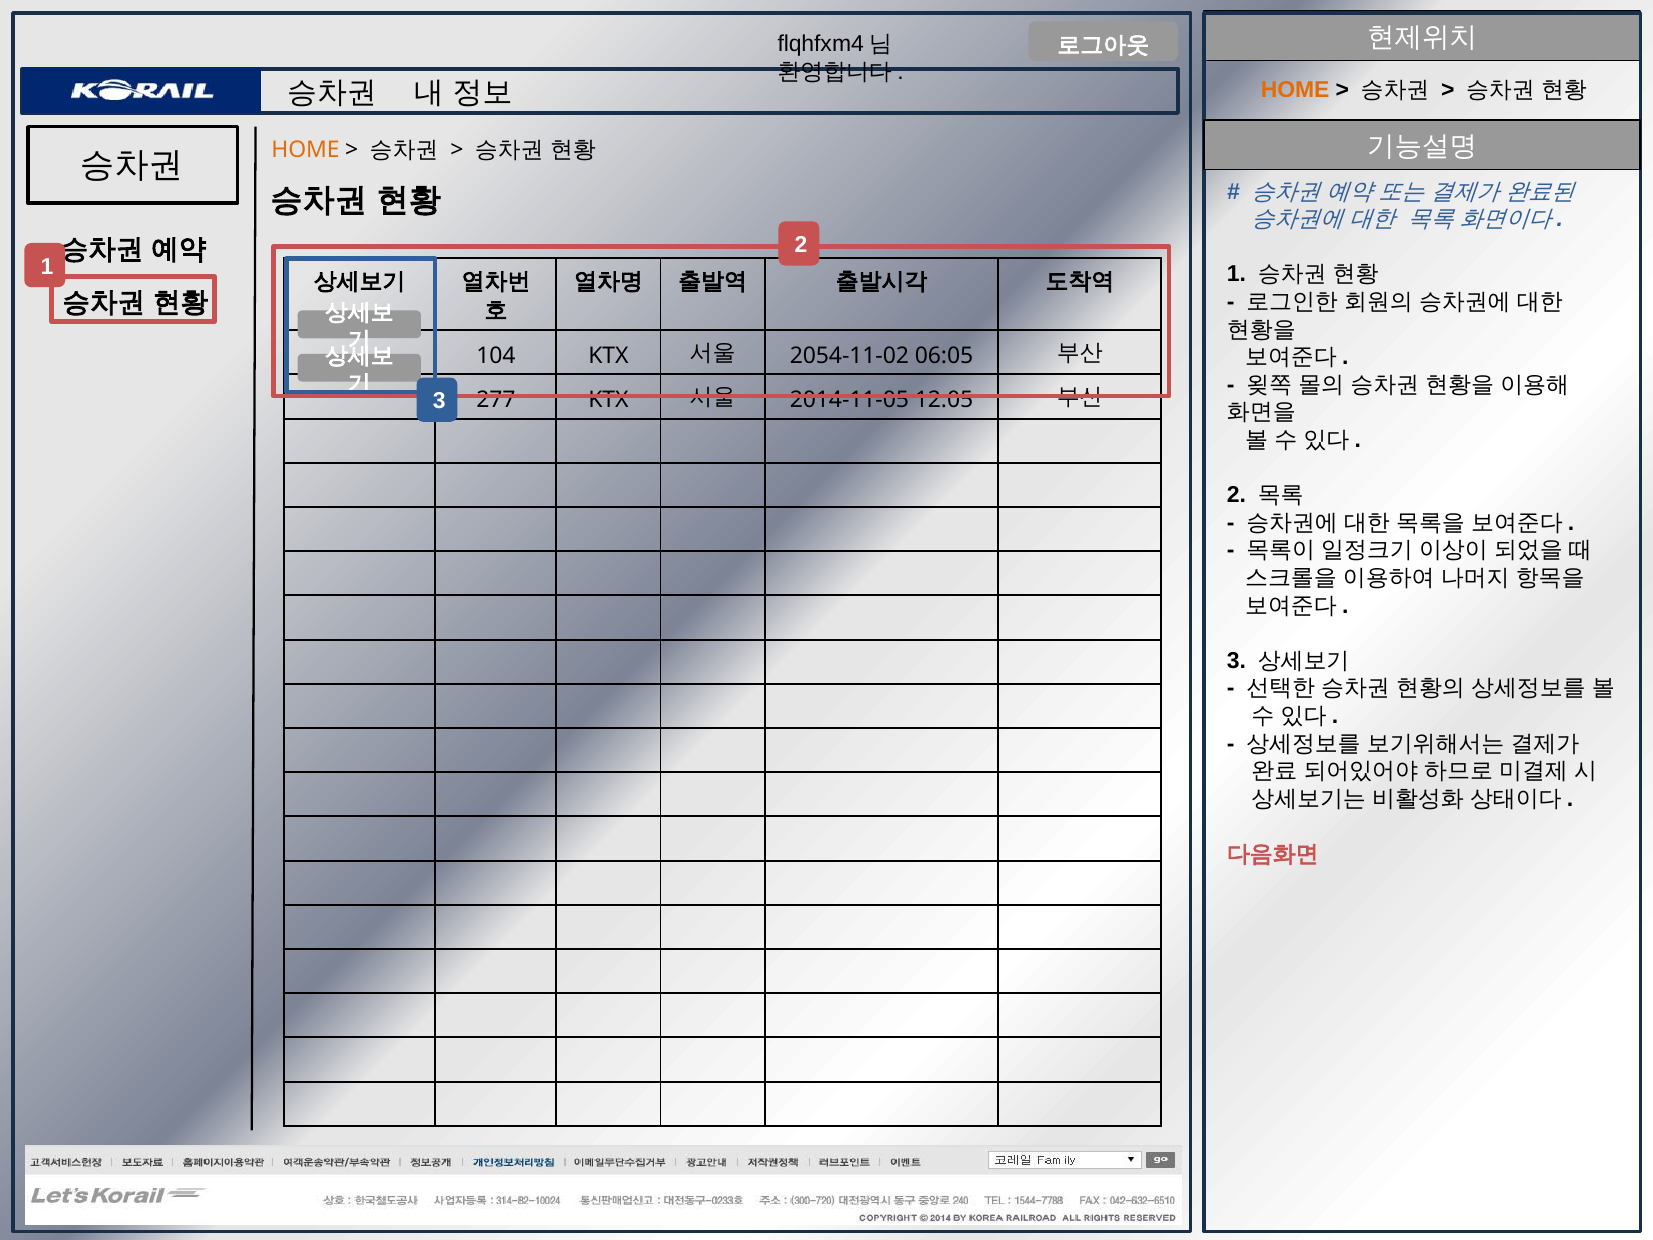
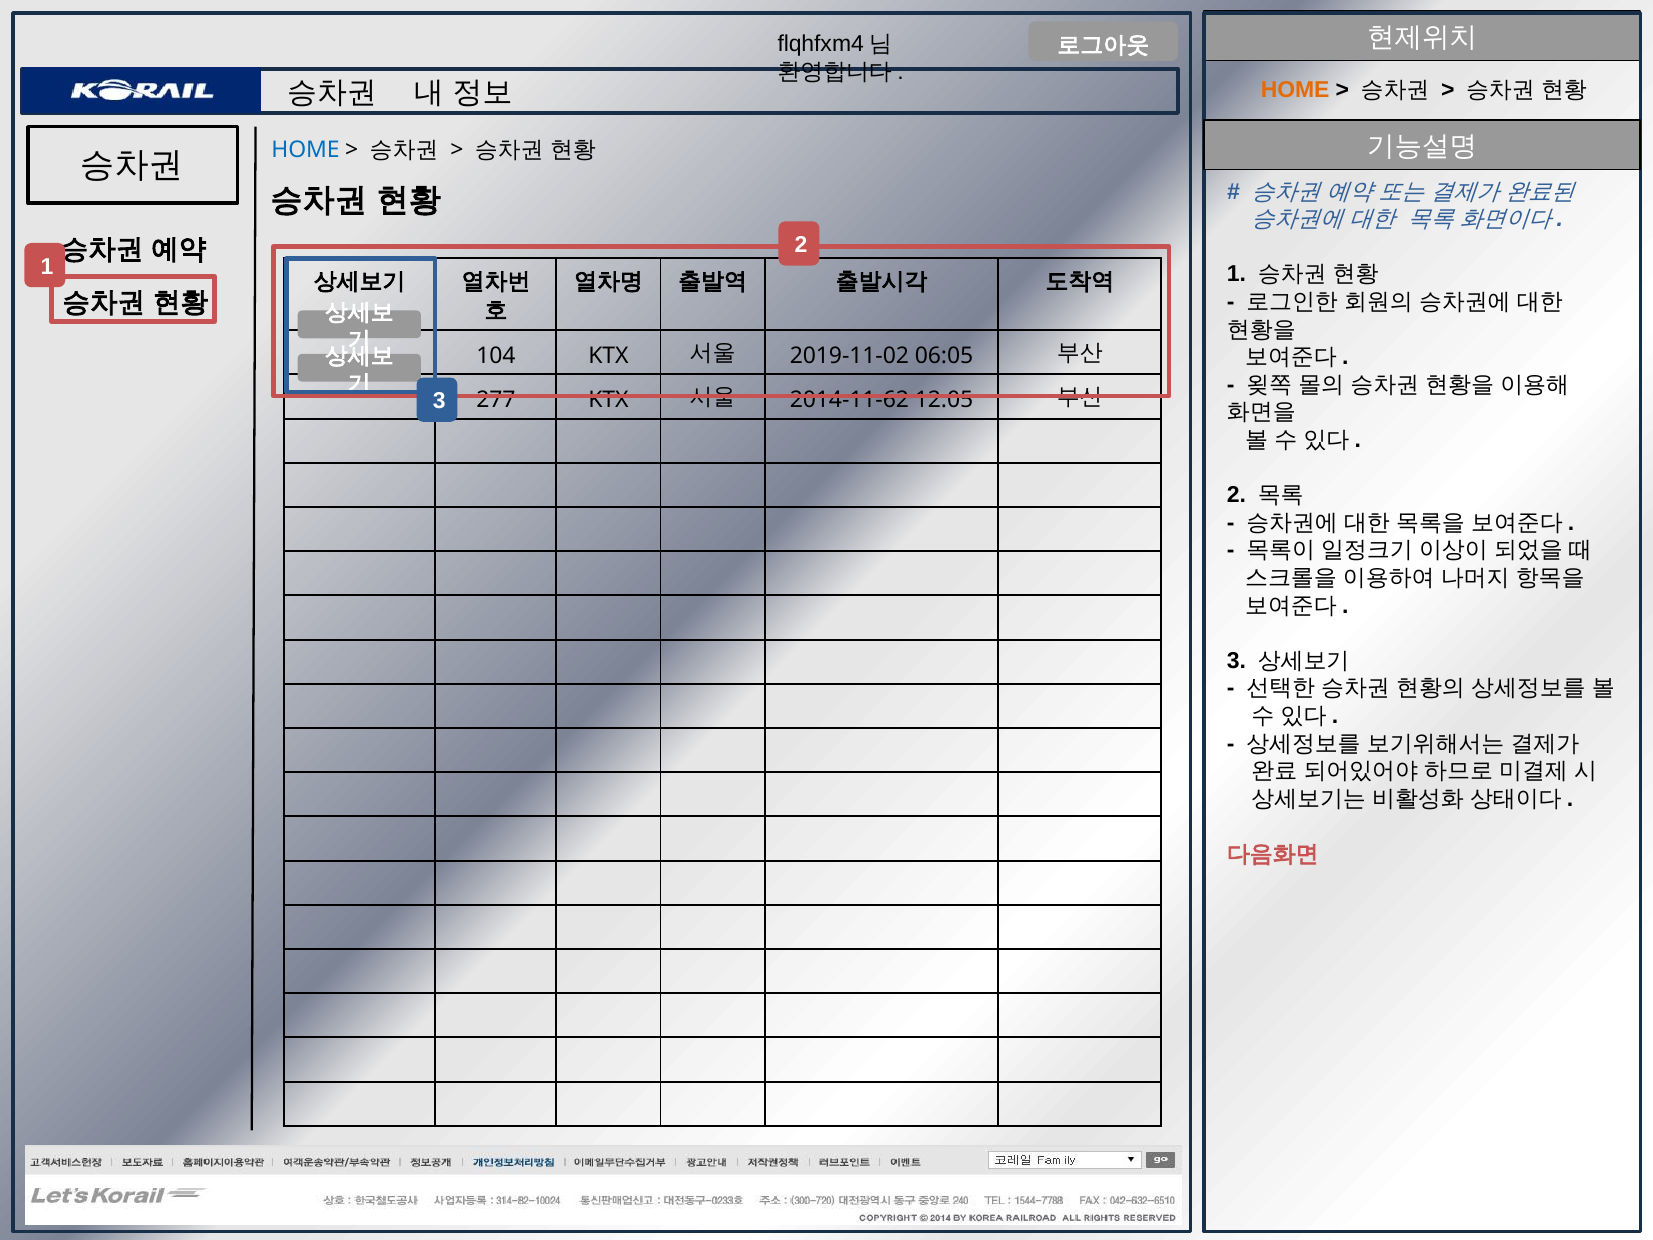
HOME colour: orange -> blue (306, 150)
2054-11-02: 2054-11-02 -> 2019-11-02 (849, 355)
2014-11-05: 2014-11-05 -> 2014-11-62 (849, 399)
